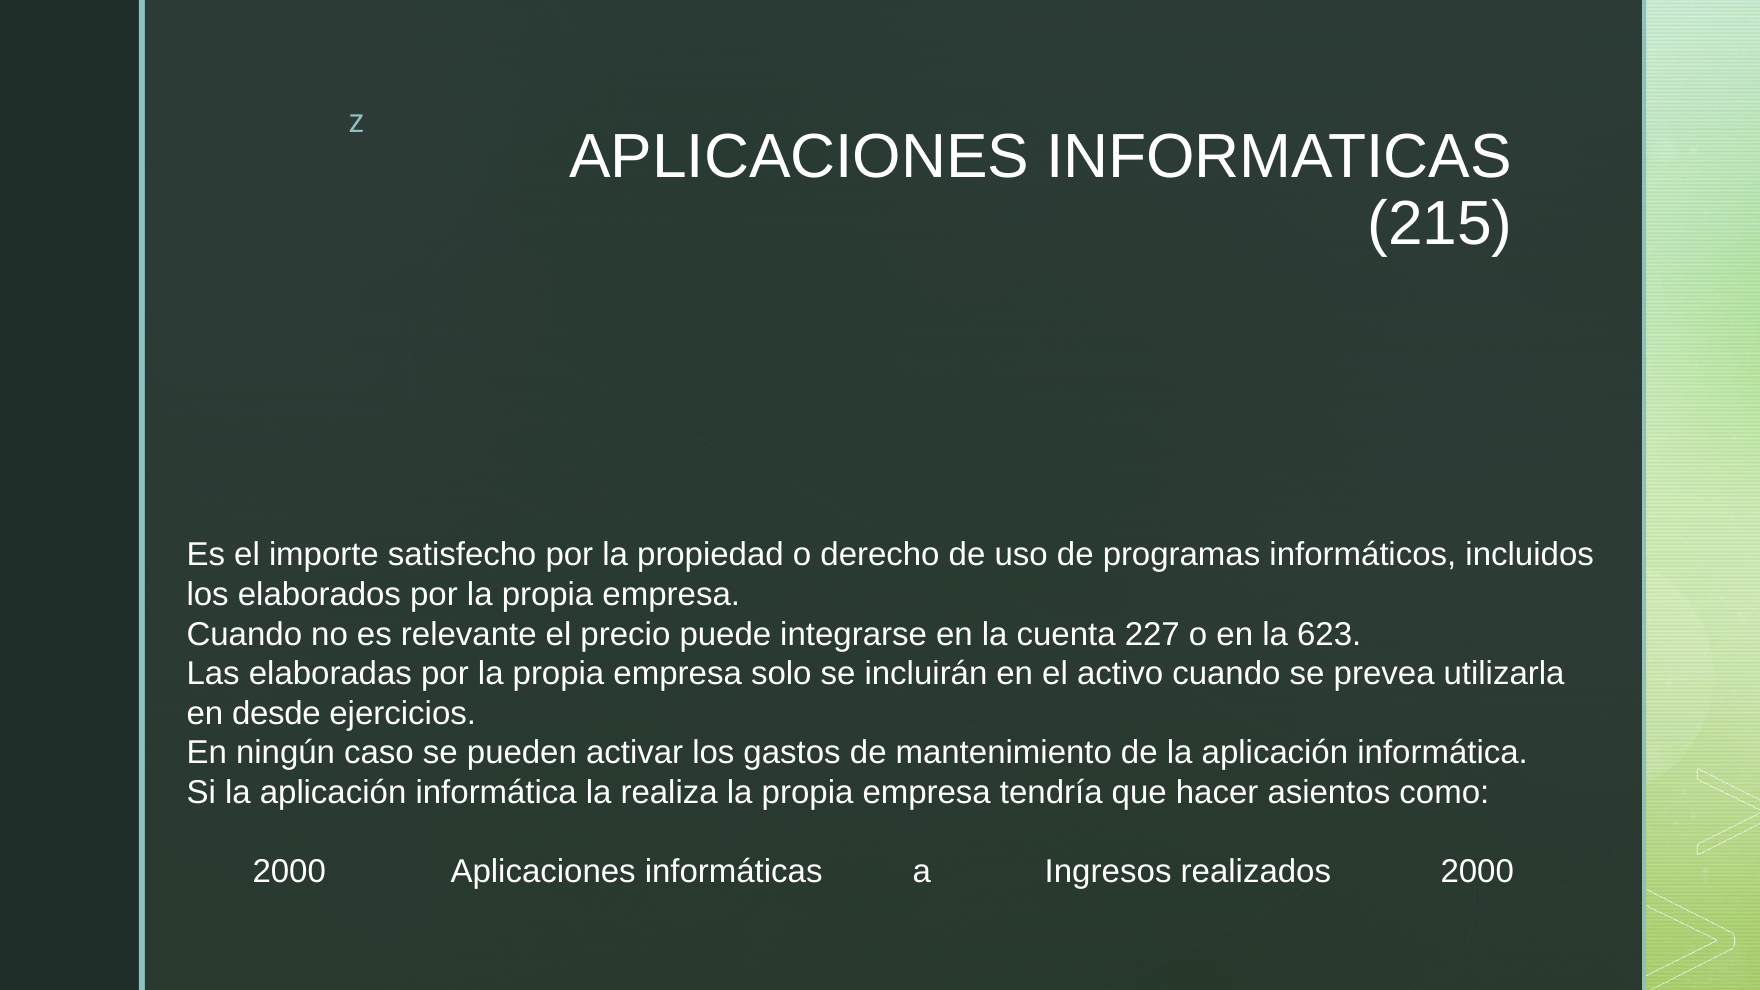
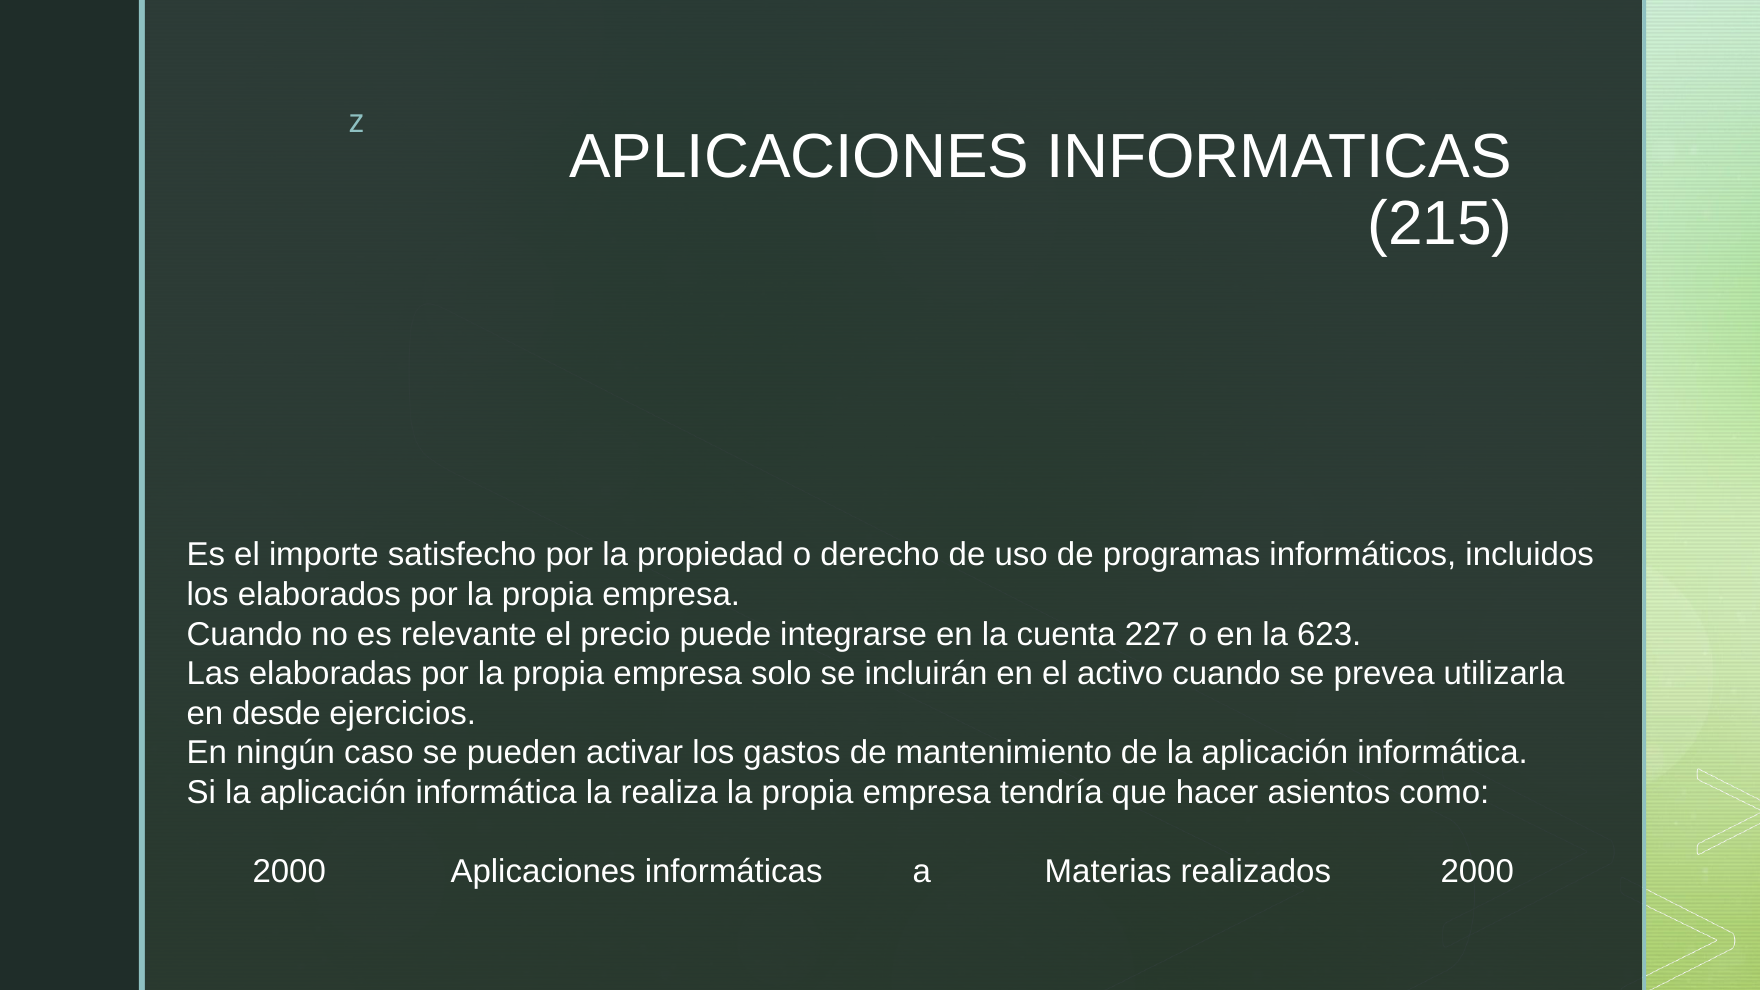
Ingresos: Ingresos -> Materias (1108, 872)
